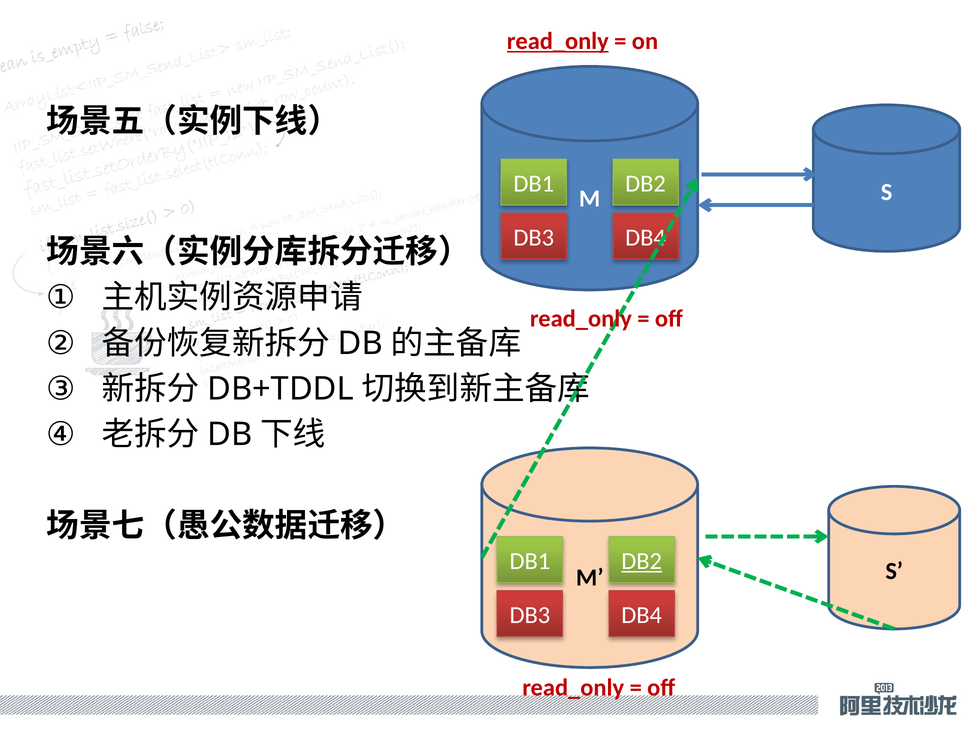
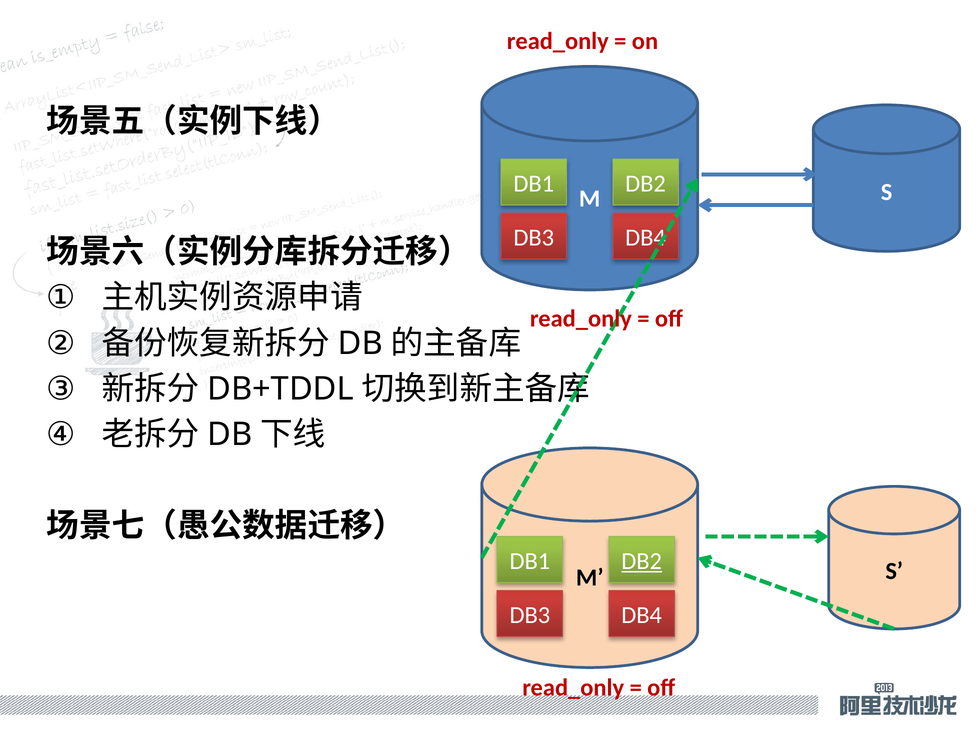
read_only underline: present -> none (558, 41)
